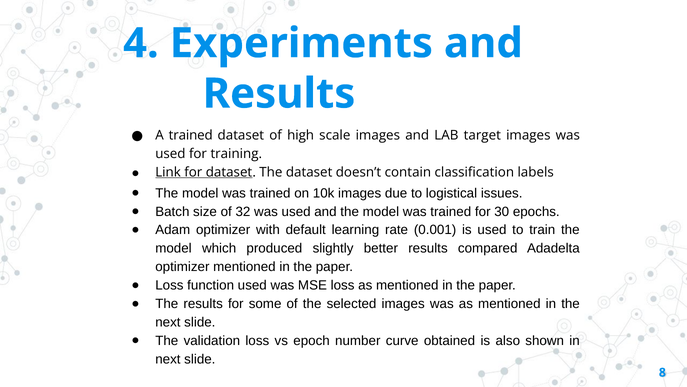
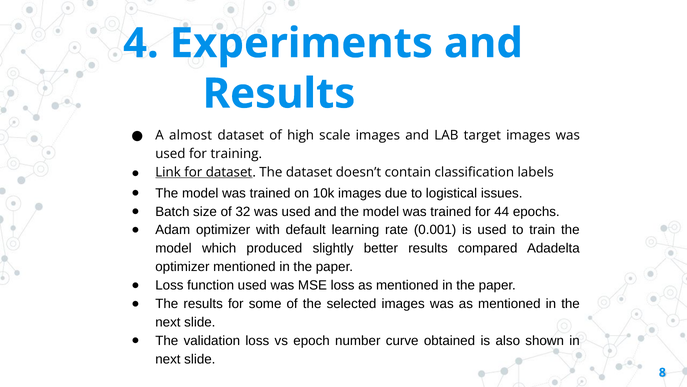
A trained: trained -> almost (191, 135)
30: 30 -> 44 (502, 211)
